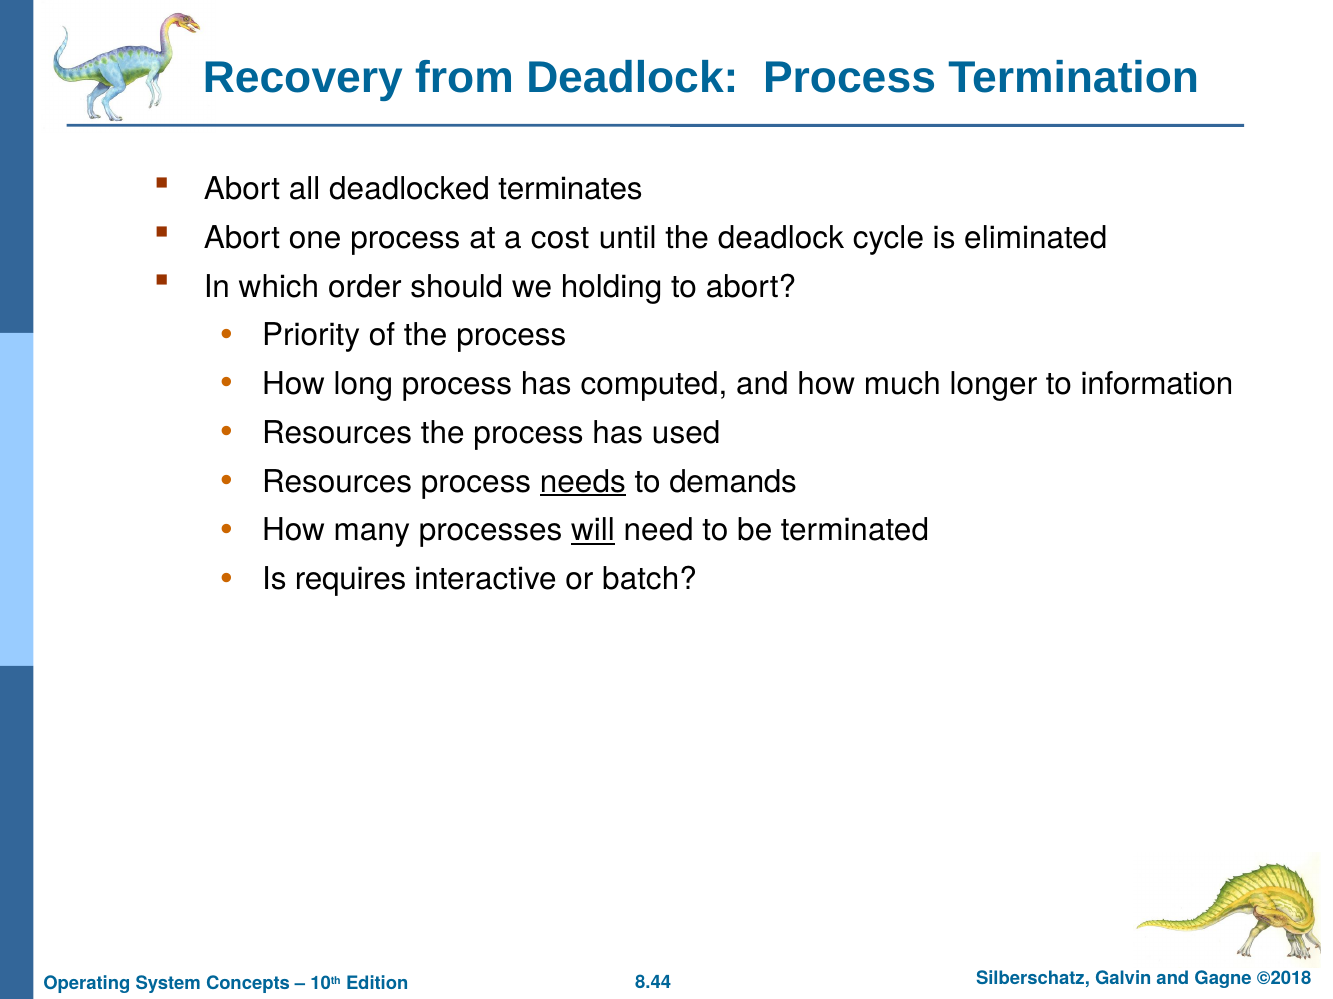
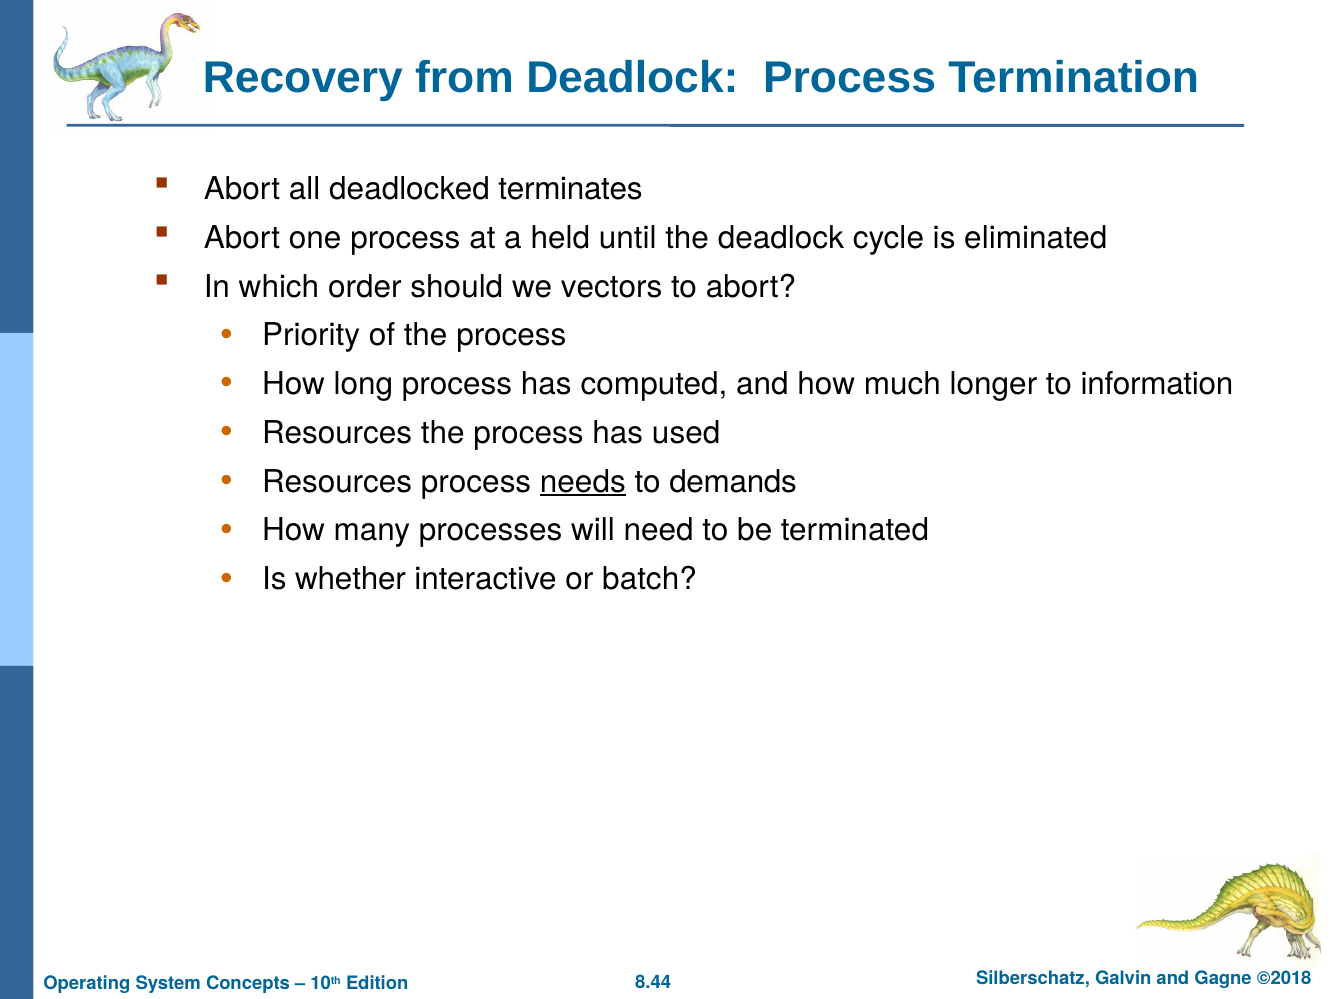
cost: cost -> held (560, 238)
holding: holding -> vectors (612, 287)
will underline: present -> none (593, 531)
requires: requires -> whether (351, 580)
